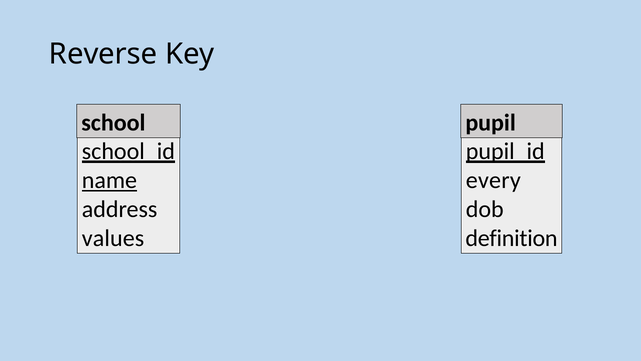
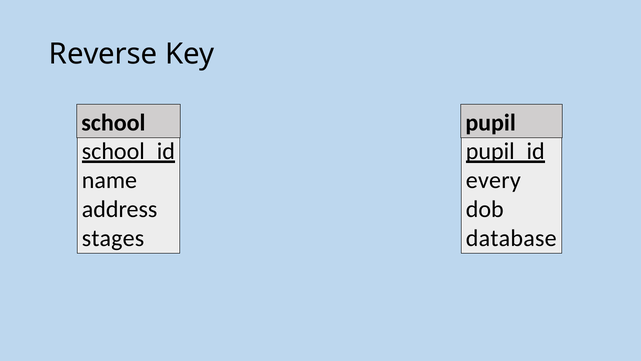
name underline: present -> none (109, 180)
values: values -> stages (113, 238)
definition: definition -> database (511, 238)
